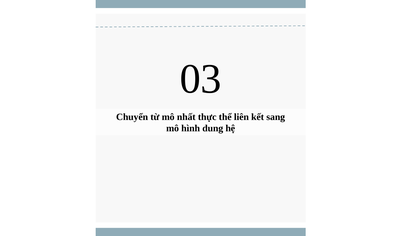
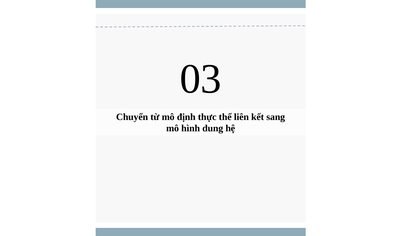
nhất: nhất -> định (186, 117)
